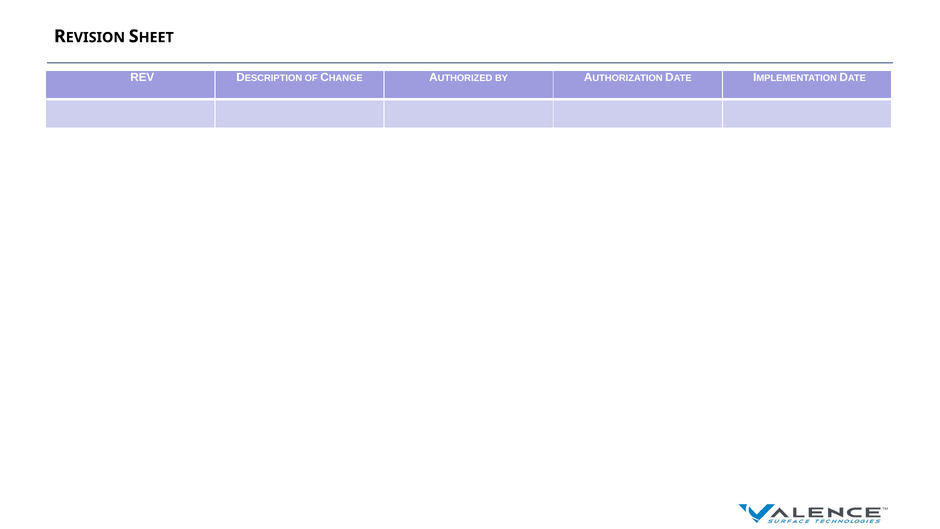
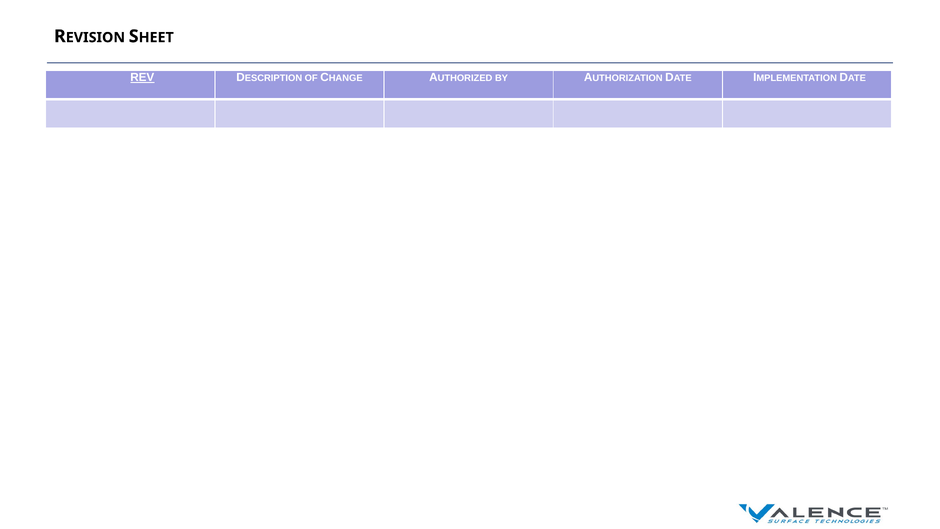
REV underline: none -> present (142, 77)
